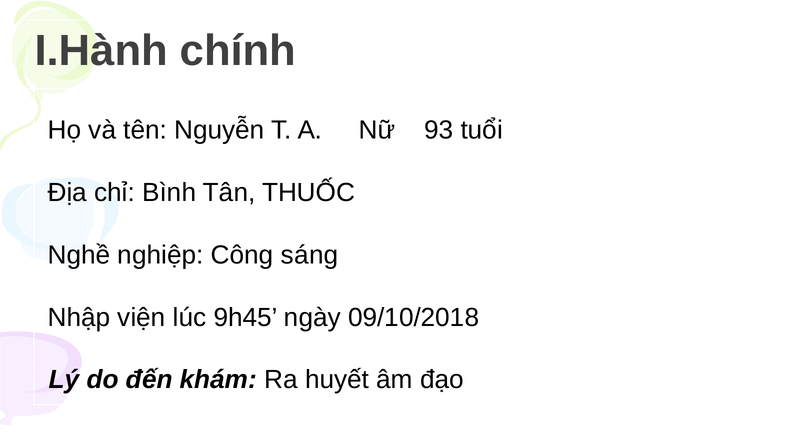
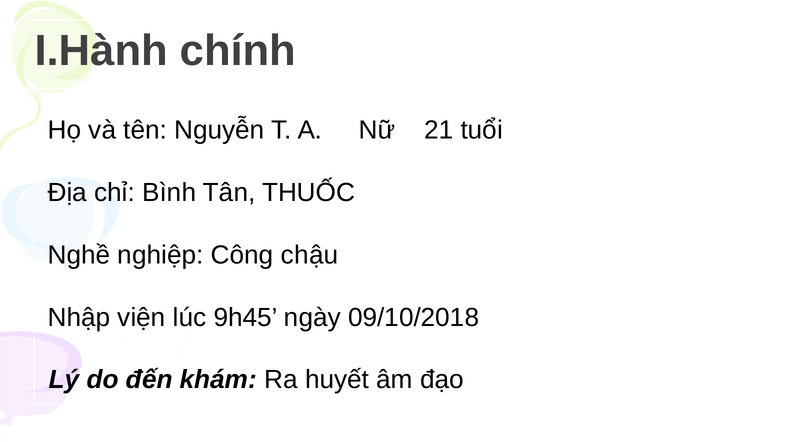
93: 93 -> 21 (439, 130)
sáng: sáng -> chậu (310, 255)
